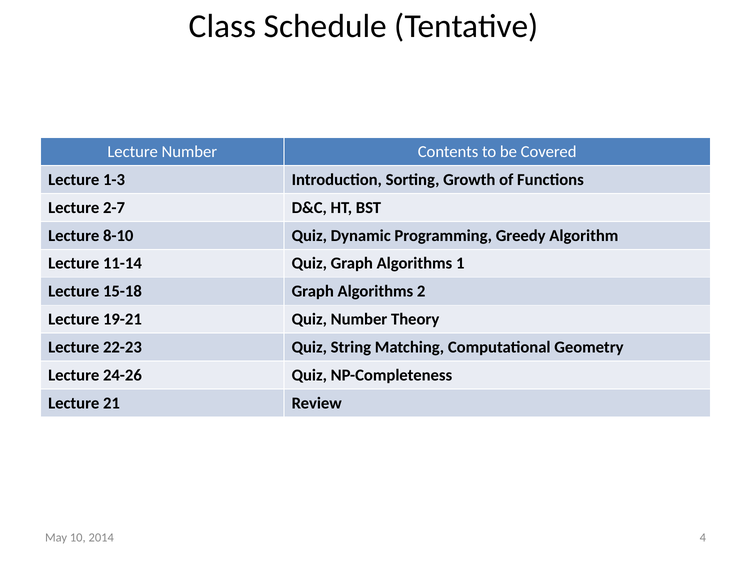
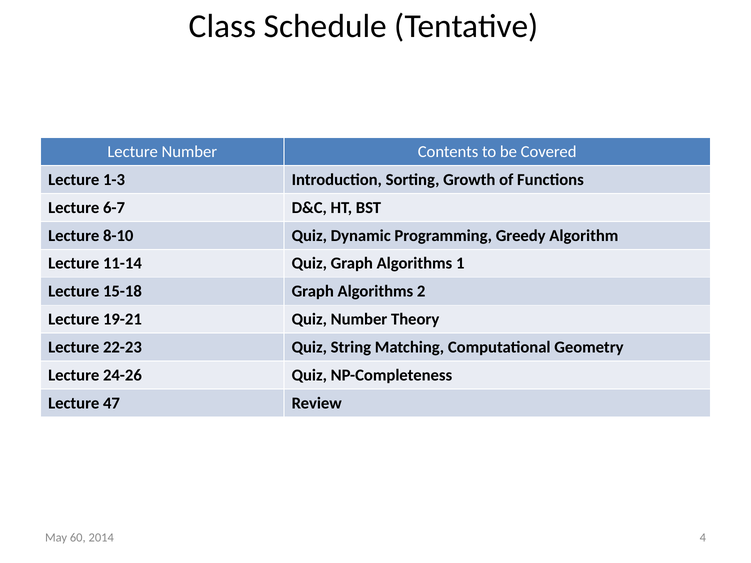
2-7: 2-7 -> 6-7 (114, 208)
21: 21 -> 47 (111, 403)
10: 10 -> 60 (78, 538)
